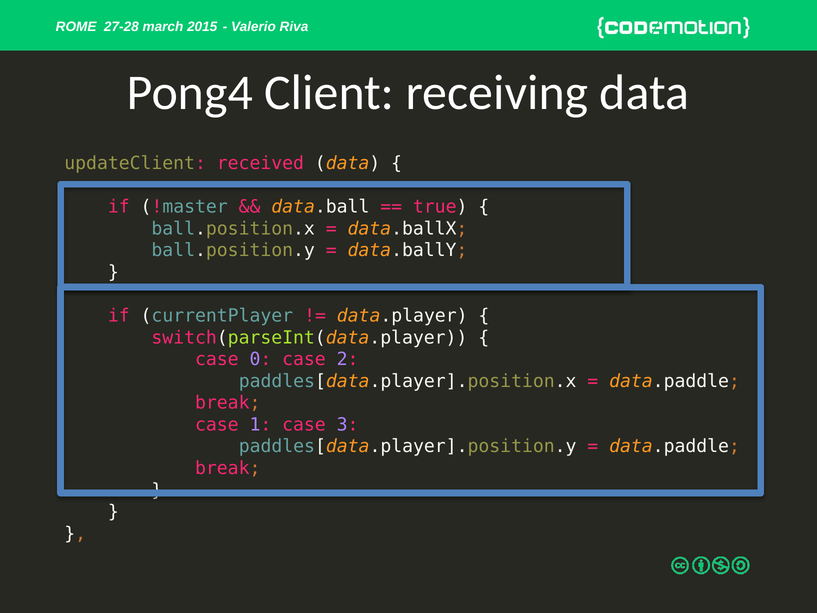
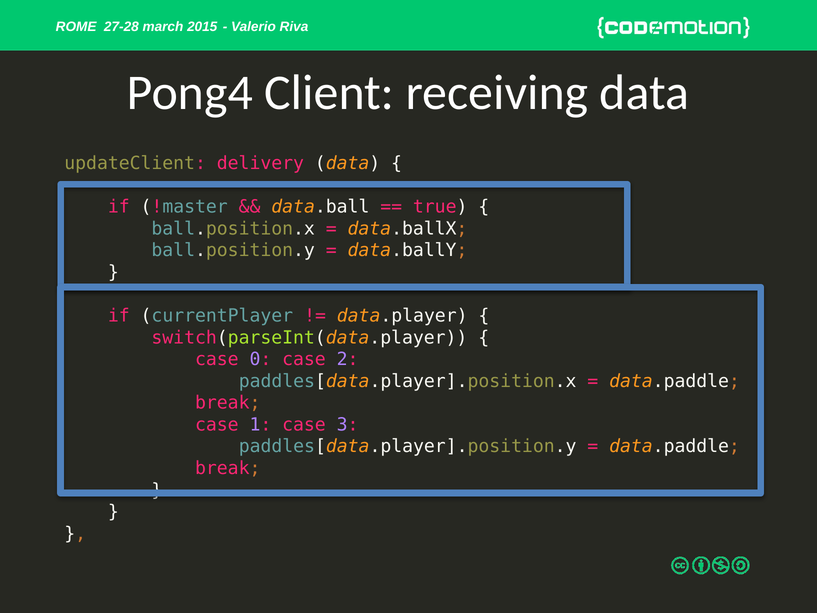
received: received -> delivery (260, 163)
